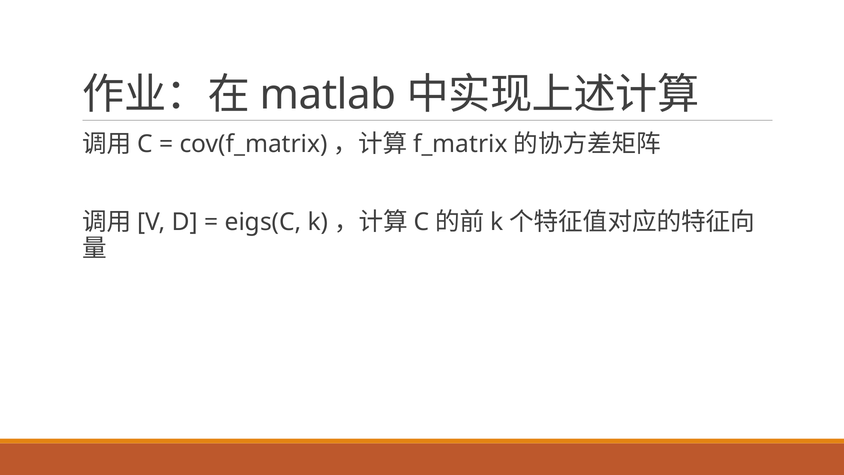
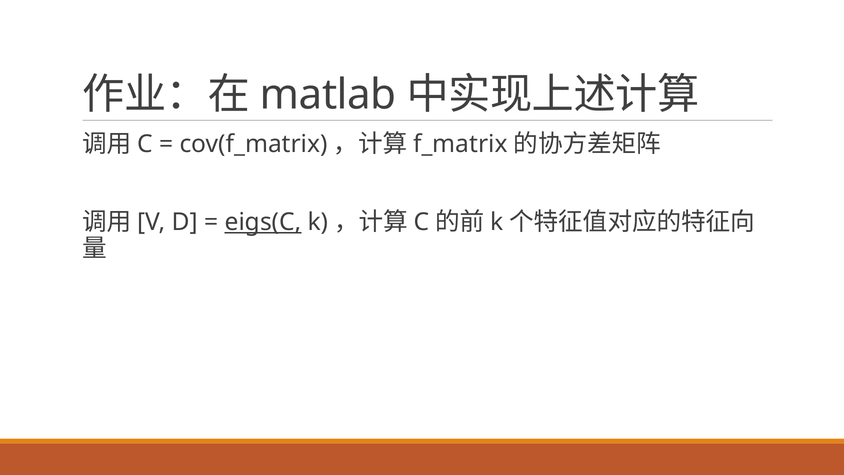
eigs(C underline: none -> present (263, 222)
